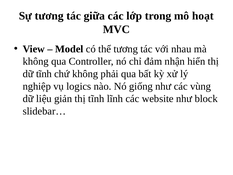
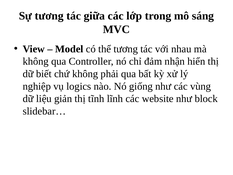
hoạt: hoạt -> sáng (203, 16)
dữ tĩnh: tĩnh -> biết (44, 74)
